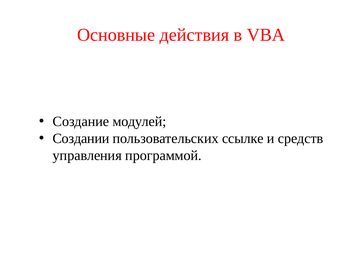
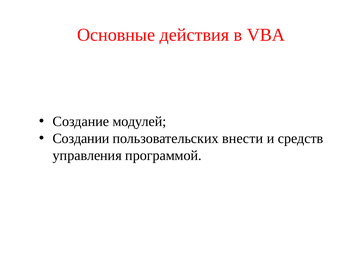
ссылке: ссылке -> внести (243, 138)
